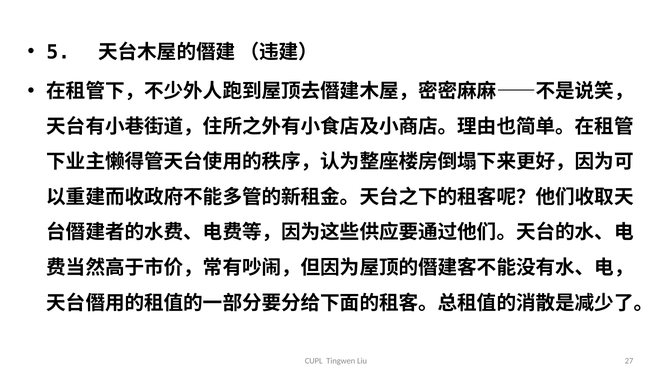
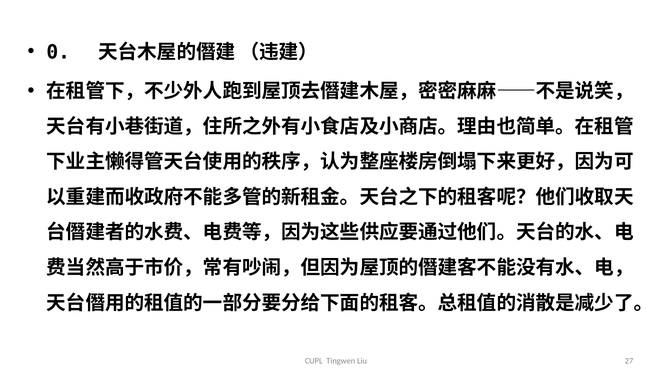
5: 5 -> 0 (58, 52)
